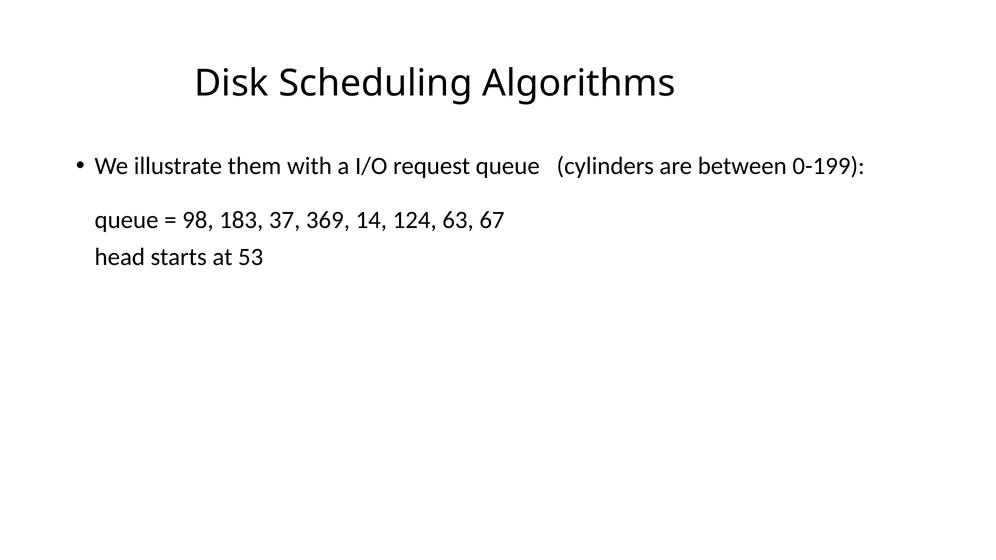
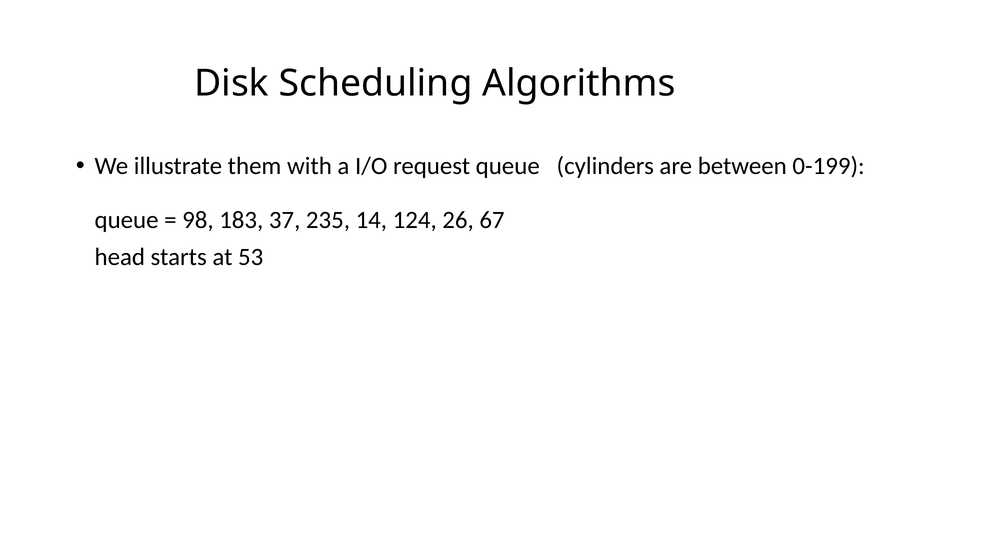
369: 369 -> 235 (328, 220)
63: 63 -> 26 (458, 220)
